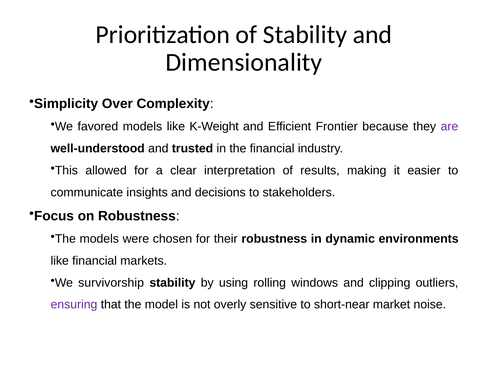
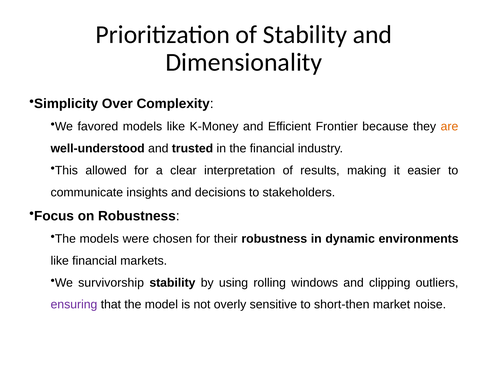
K-Weight: K-Weight -> K-Money (214, 126)
are colour: purple -> orange (449, 126)
short-near: short-near -> short-then (342, 305)
